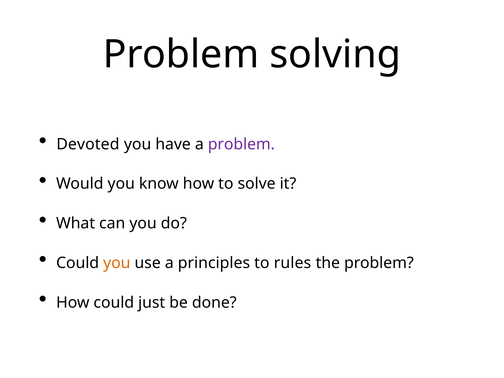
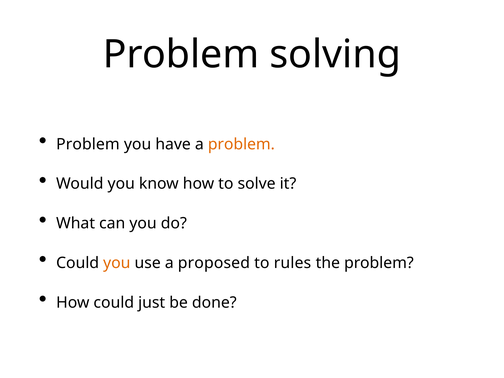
Devoted: Devoted -> Problem (88, 144)
problem colour: purple -> orange (241, 144)
principles: principles -> proposed (214, 263)
